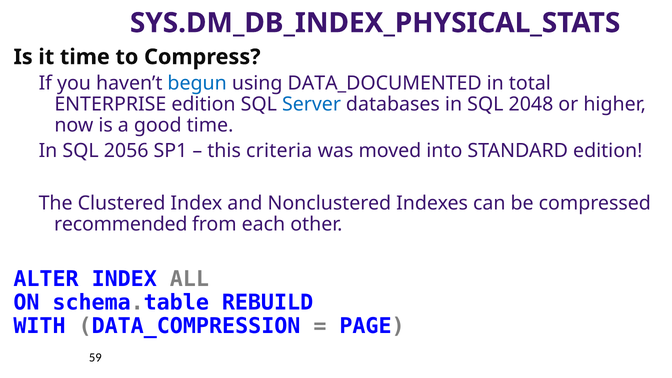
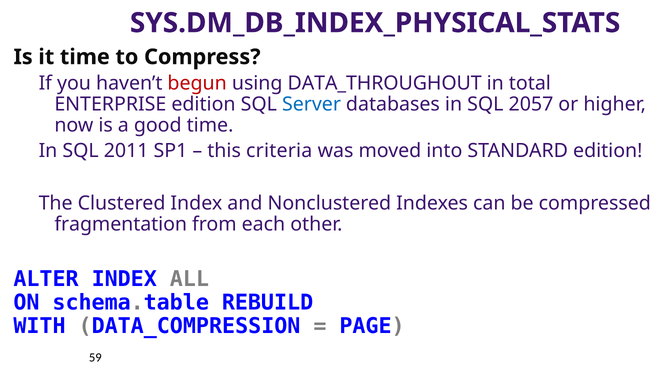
begun colour: blue -> red (197, 83)
DATA_DOCUMENTED: DATA_DOCUMENTED -> DATA_THROUGHOUT (385, 83)
2048: 2048 -> 2057 (531, 104)
2056: 2056 -> 2011 (126, 151)
recommended: recommended -> fragmentation (121, 225)
